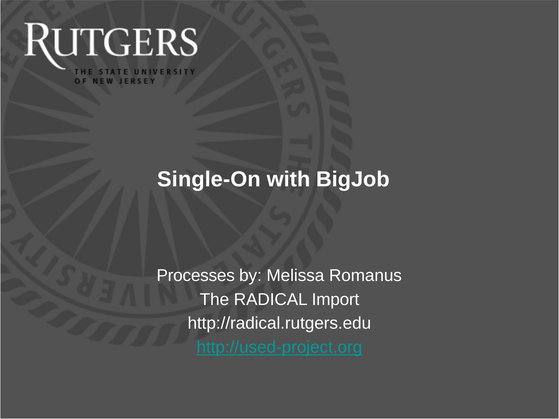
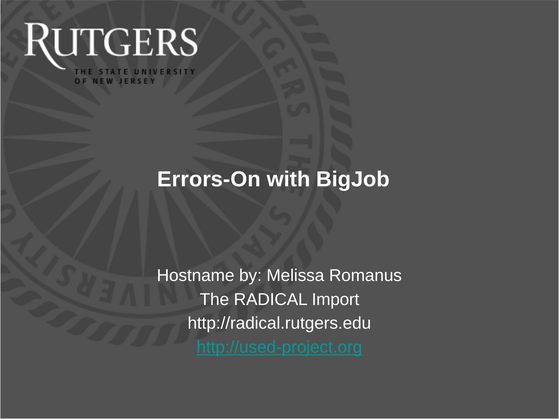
Single-On: Single-On -> Errors-On (209, 179)
Processes: Processes -> Hostname (196, 276)
